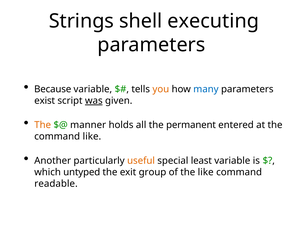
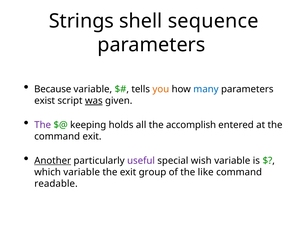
executing: executing -> sequence (213, 21)
The colour: orange -> purple (43, 125)
manner: manner -> keeping (88, 125)
permanent: permanent -> accomplish (191, 125)
command like: like -> exit (92, 136)
Another underline: none -> present (53, 161)
useful colour: orange -> purple (141, 161)
least: least -> wish (201, 161)
which untyped: untyped -> variable (82, 172)
